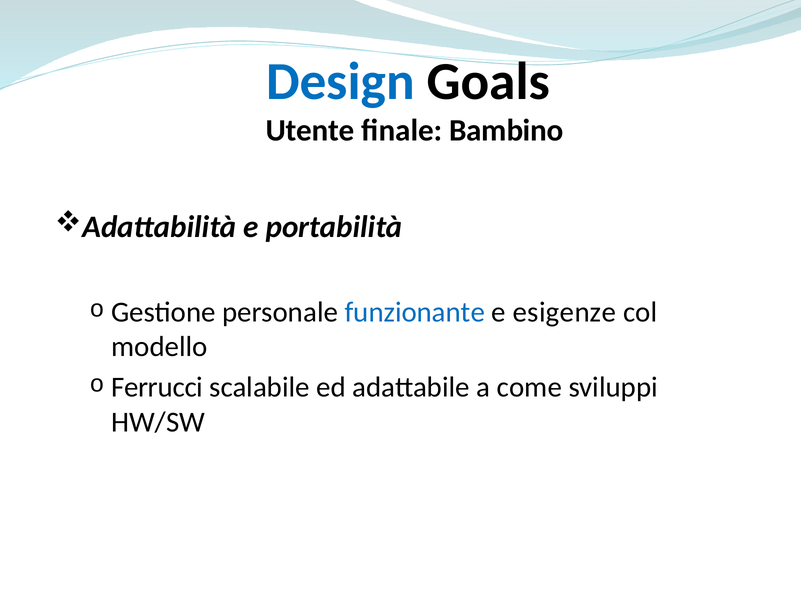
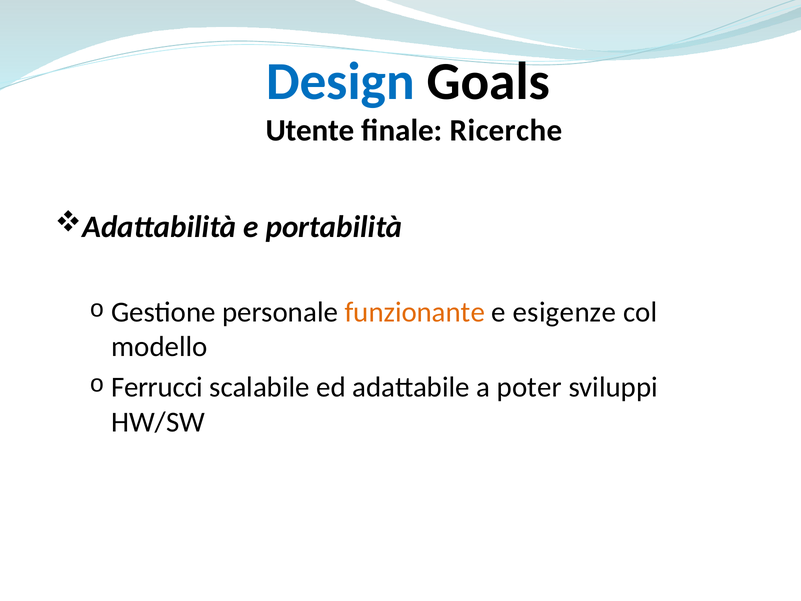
Bambino: Bambino -> Ricerche (506, 131)
funzionante colour: blue -> orange (415, 312)
come: come -> poter (529, 387)
